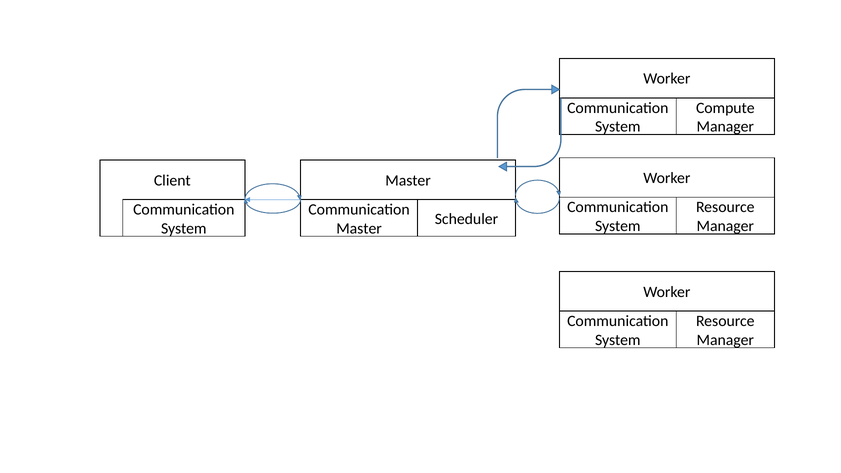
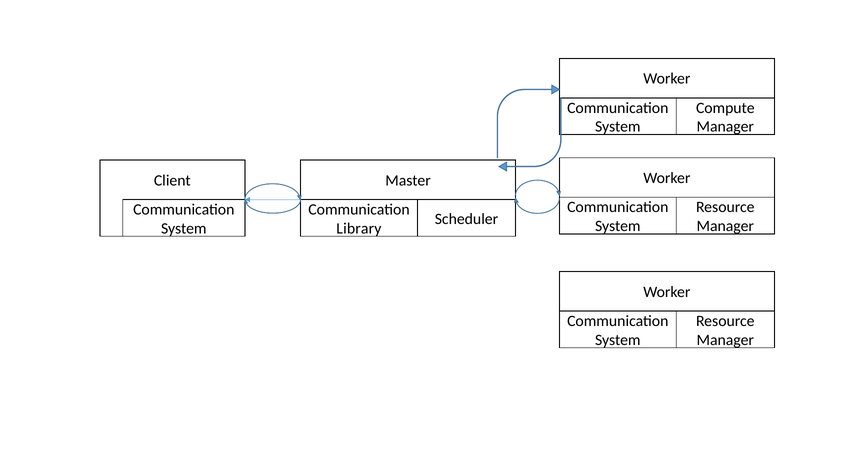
Master: Master -> Library (359, 228)
